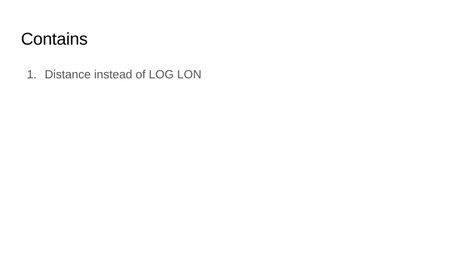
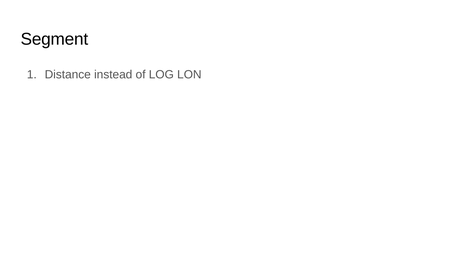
Contains: Contains -> Segment (54, 39)
